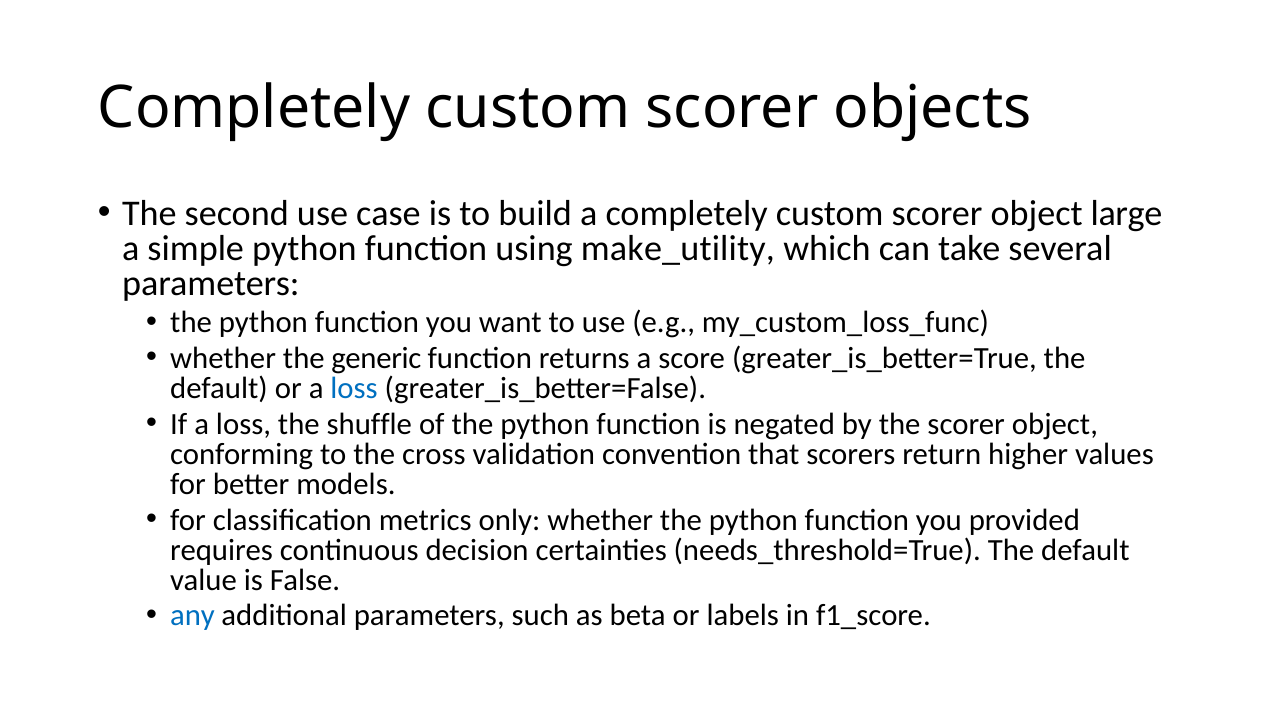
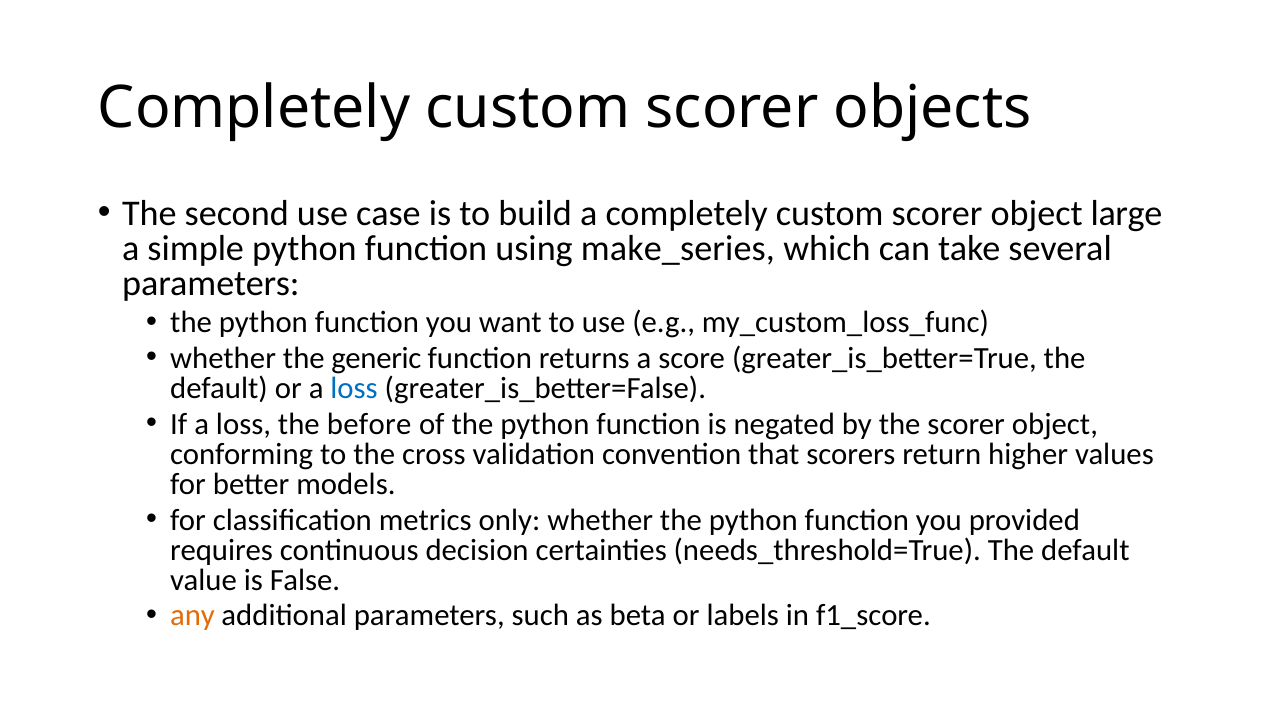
make_utility: make_utility -> make_series (678, 249)
shuffle: shuffle -> before (369, 424)
any colour: blue -> orange (192, 616)
